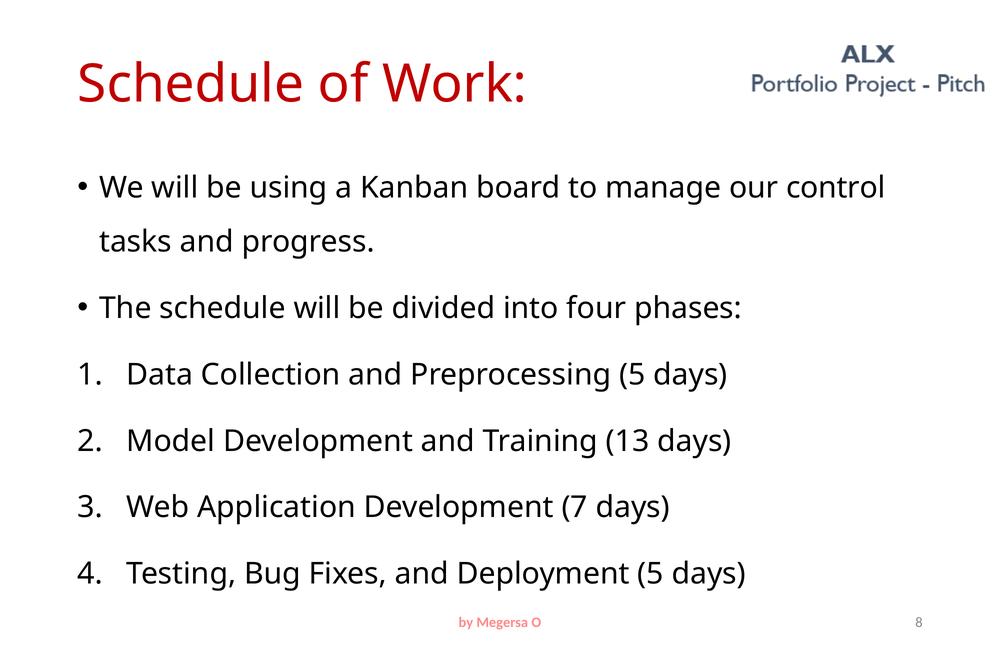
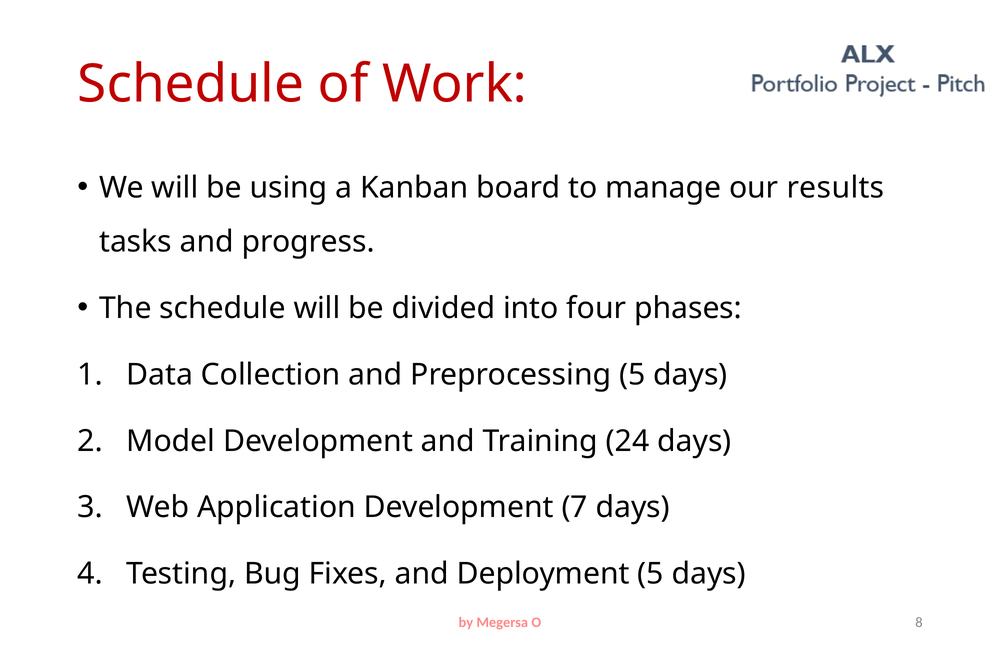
control: control -> results (835, 188)
13: 13 -> 24 (628, 441)
